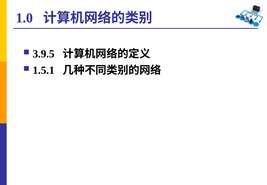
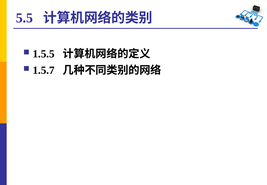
1.0: 1.0 -> 5.5 (24, 18)
3.9.5: 3.9.5 -> 1.5.5 (44, 54)
1.5.1: 1.5.1 -> 1.5.7 (44, 70)
